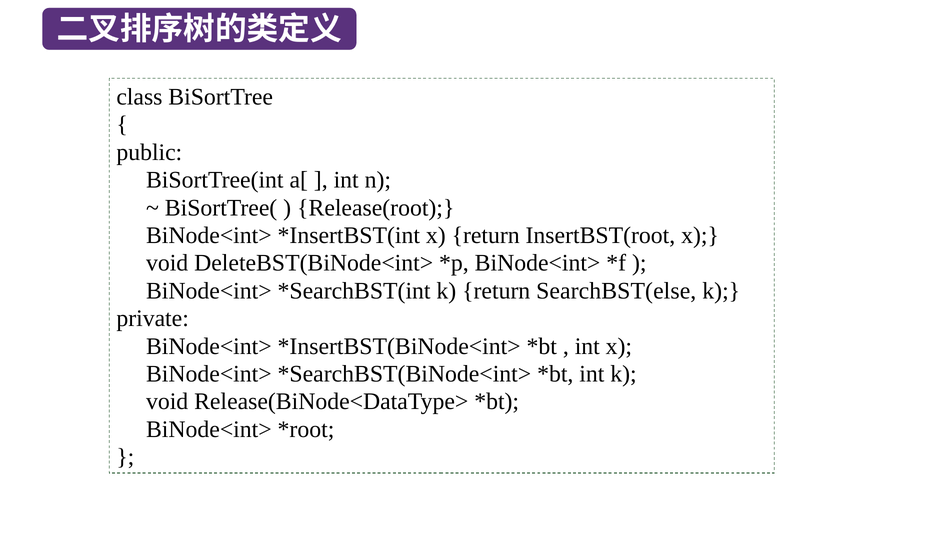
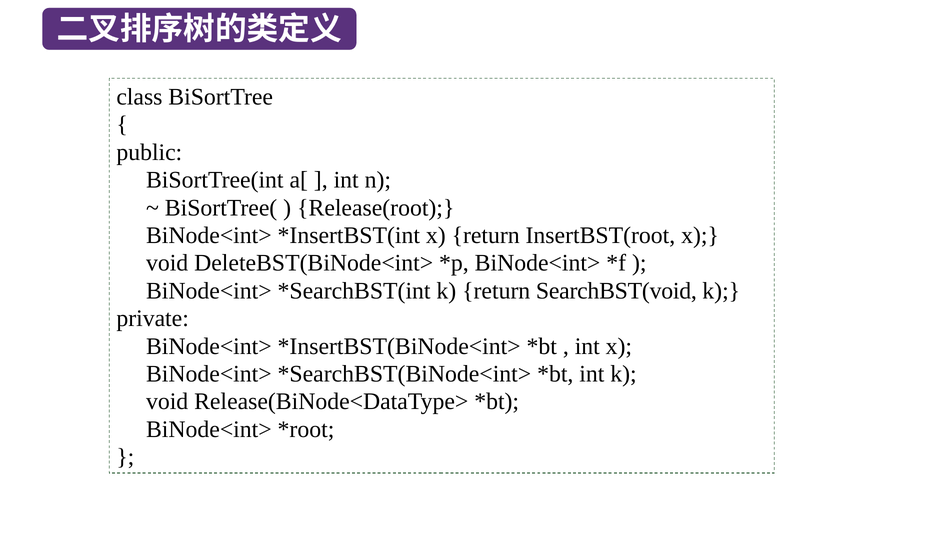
SearchBST(else: SearchBST(else -> SearchBST(void (616, 291)
